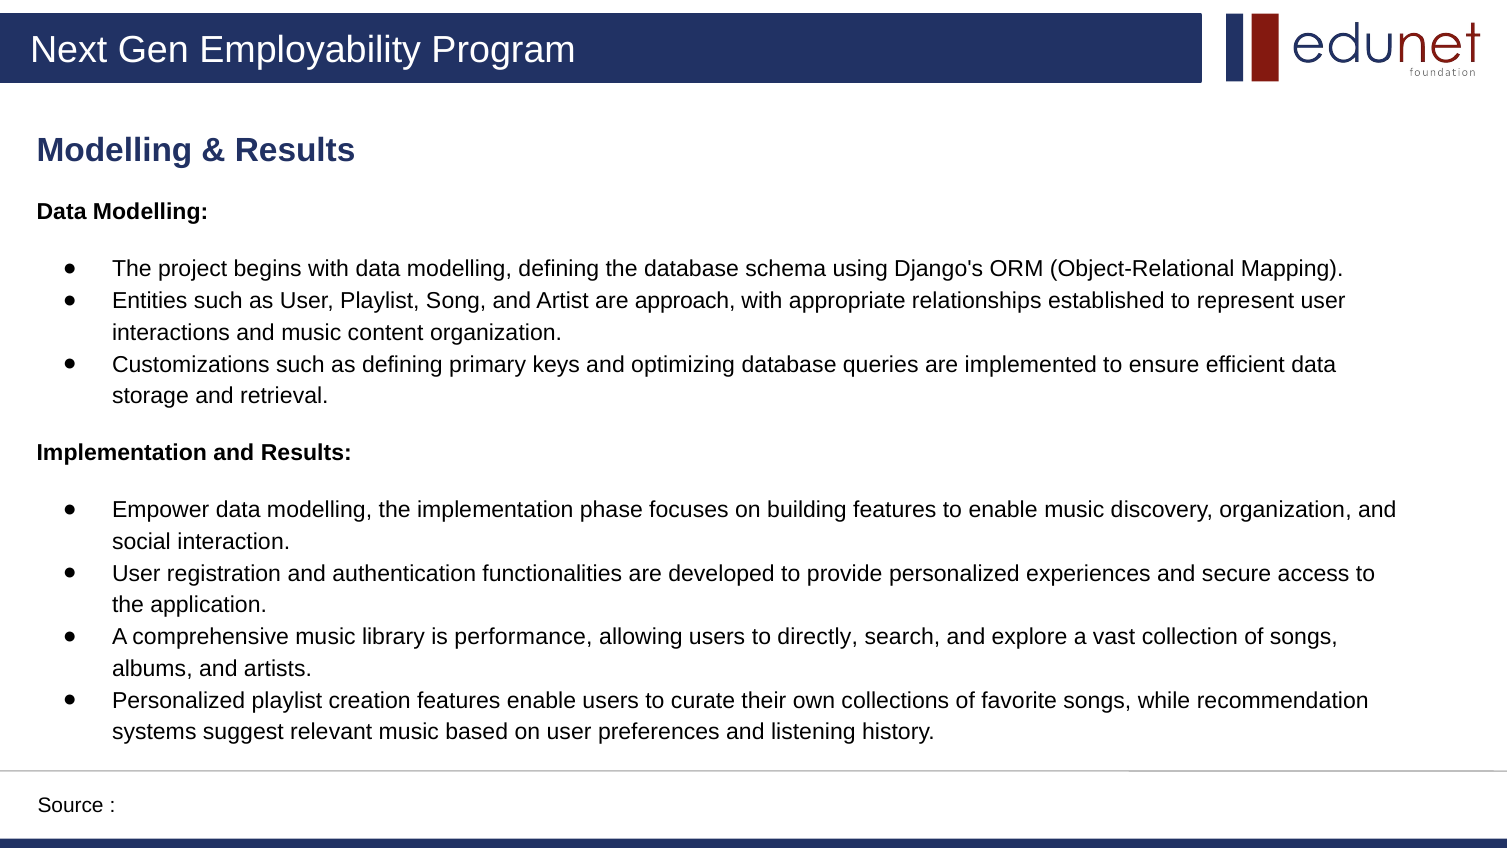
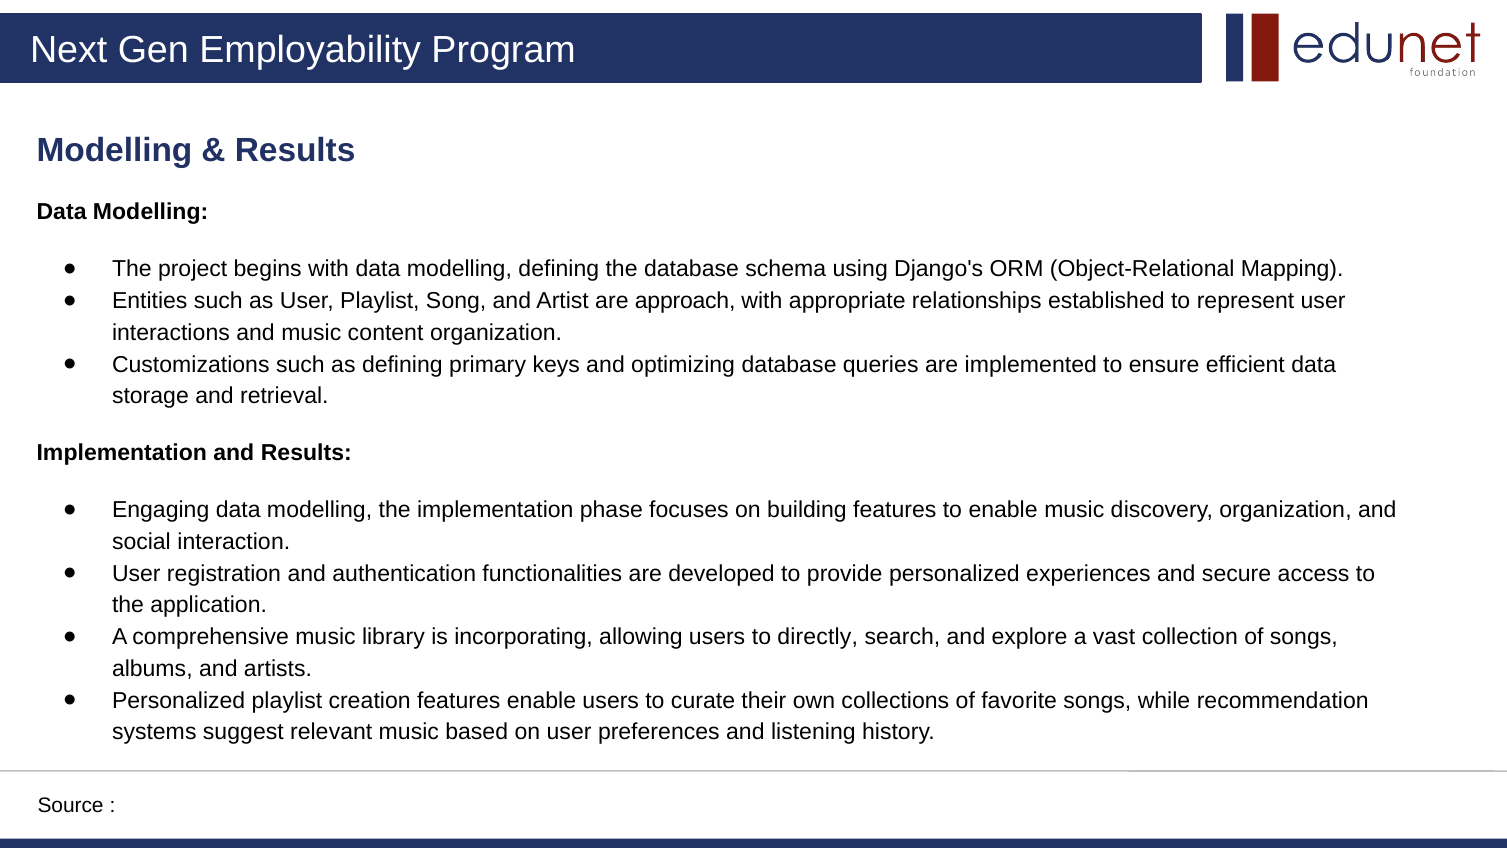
Empower: Empower -> Engaging (161, 510)
performance: performance -> incorporating (524, 637)
